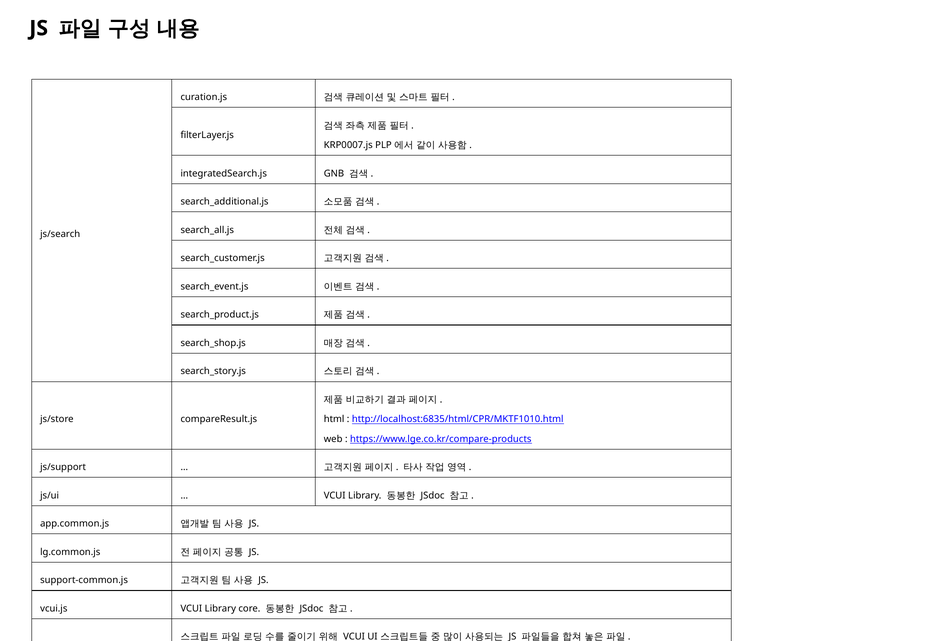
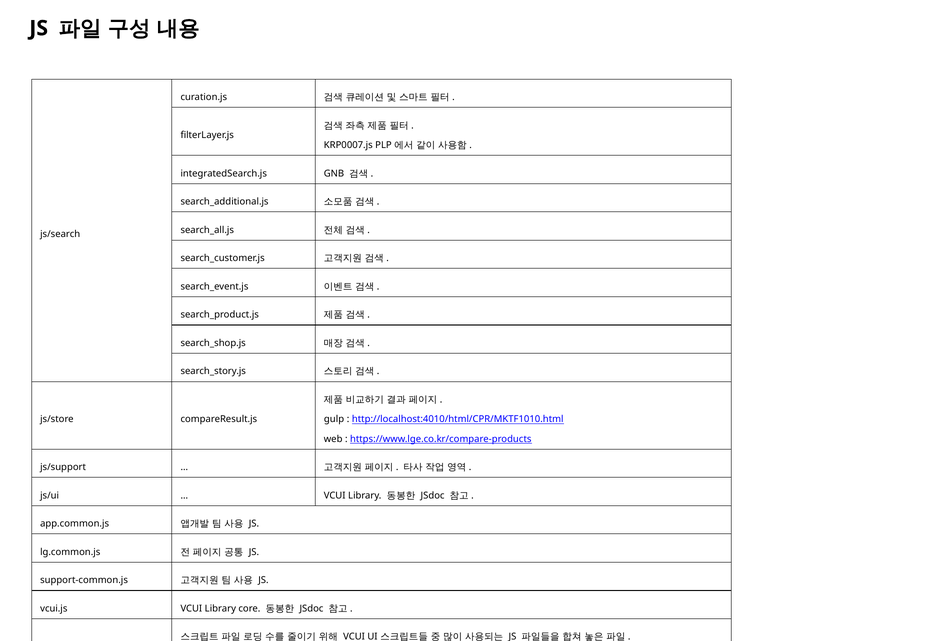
html: html -> gulp (334, 419)
http://localhost:6835/html/CPR/MKTF1010.html: http://localhost:6835/html/CPR/MKTF1010.html -> http://localhost:4010/html/CPR/MKTF1010.html (458, 419)
